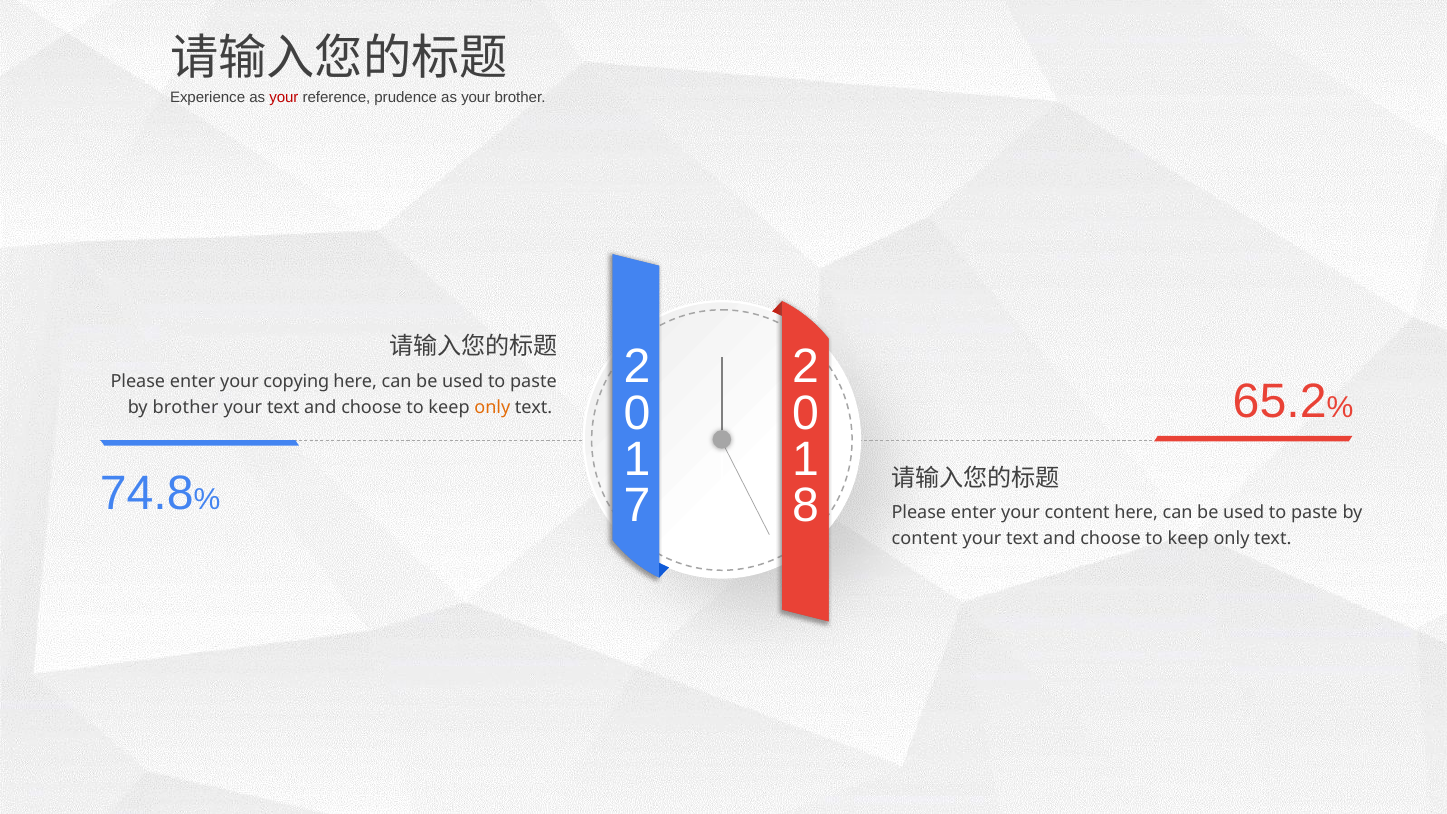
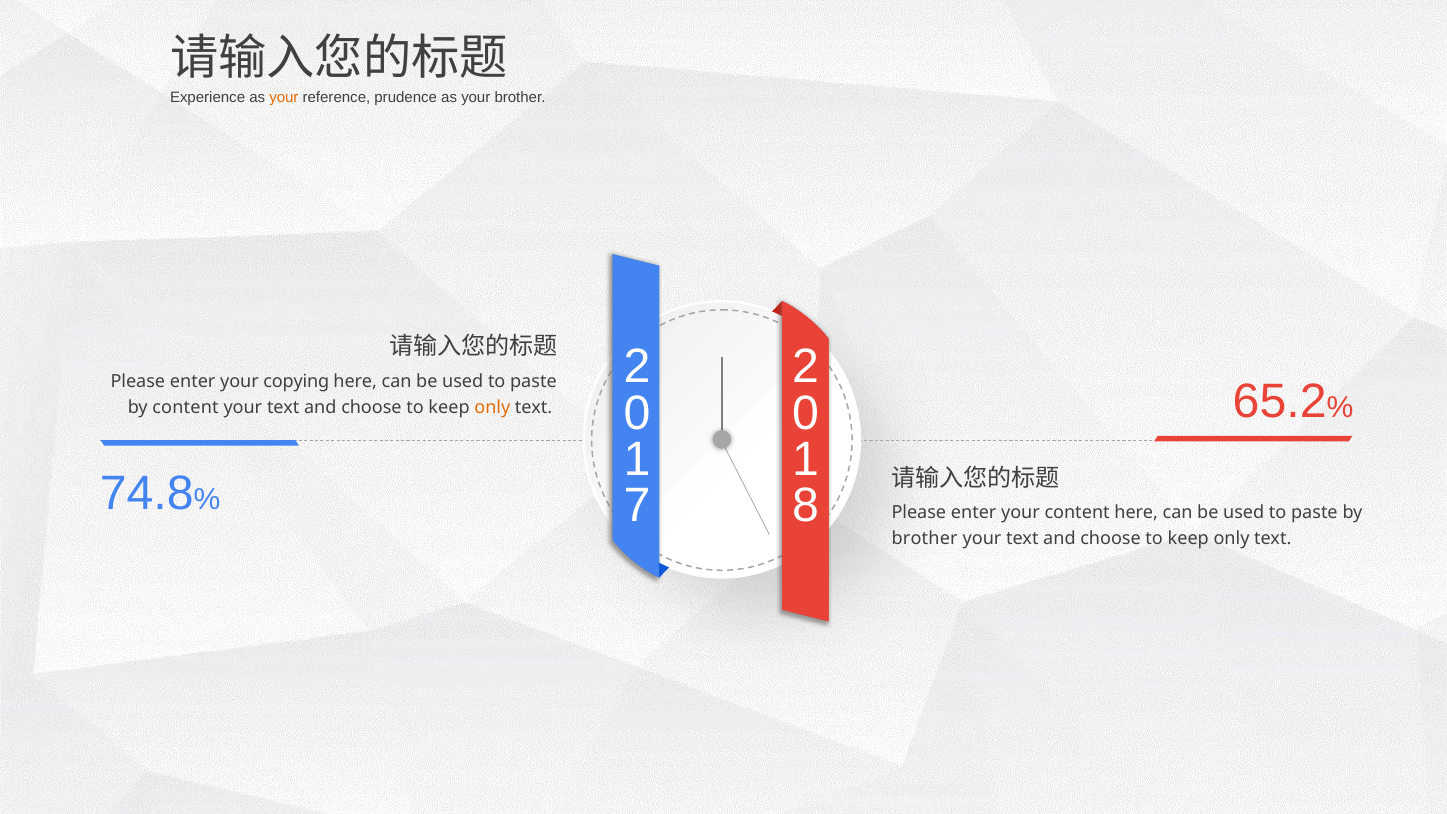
your colour: red -> orange (284, 98)
by brother: brother -> content (186, 407)
content: content -> brother (925, 539)
